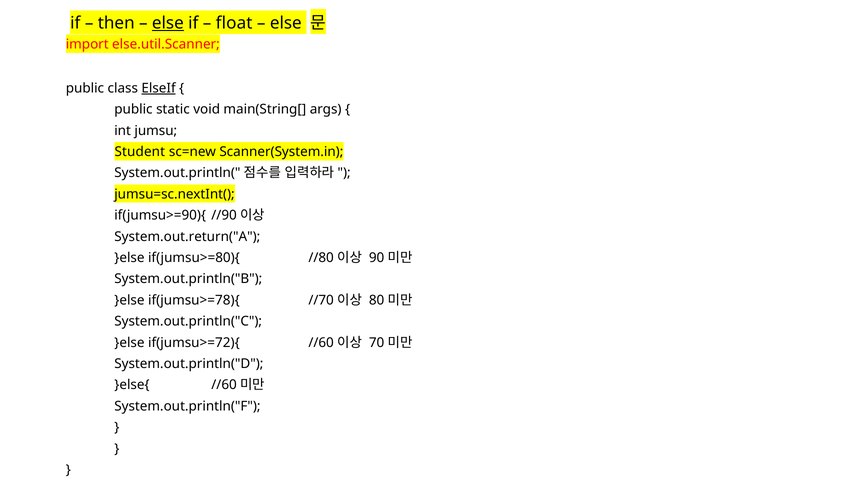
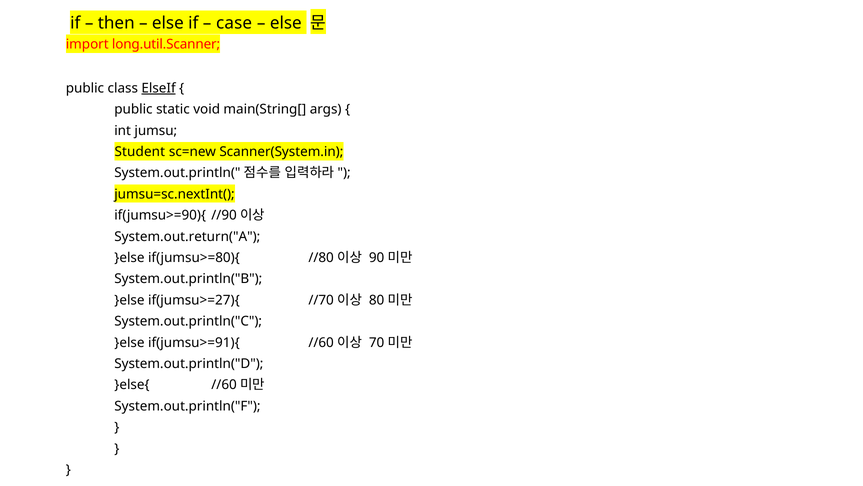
else underline: present -> none (168, 23)
float: float -> case (234, 23)
else.util.Scanner: else.util.Scanner -> long.util.Scanner (166, 44)
if(jumsu>=78){: if(jumsu>=78){ -> if(jumsu>=27){ (194, 300)
if(jumsu>=72){: if(jumsu>=72){ -> if(jumsu>=91){ (194, 342)
